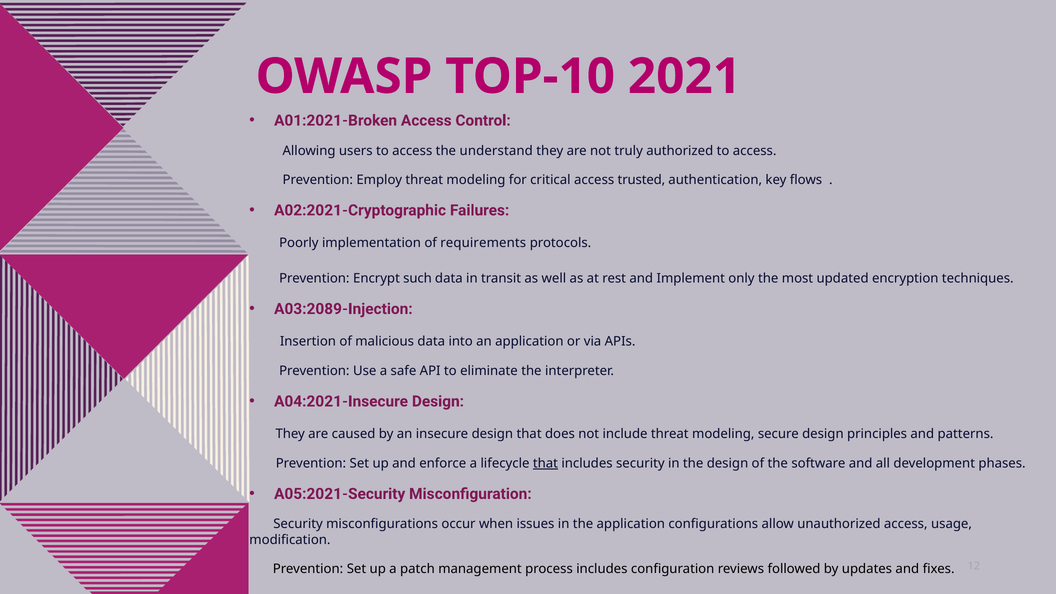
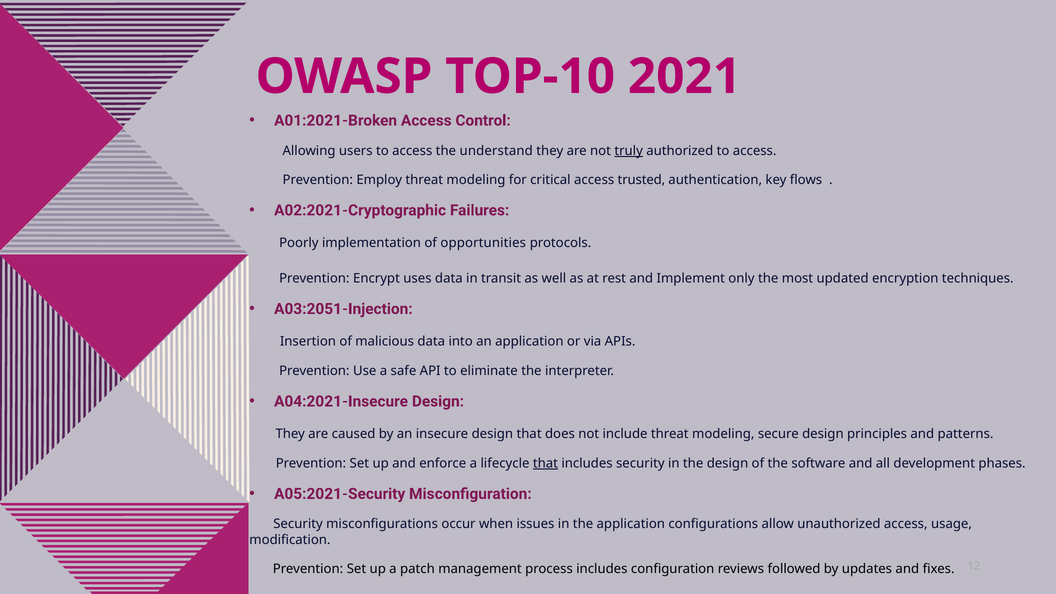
truly underline: none -> present (629, 151)
requirements: requirements -> opportunities (483, 243)
such: such -> uses (417, 278)
A03:2089-Injection: A03:2089-Injection -> A03:2051-Injection (343, 309)
